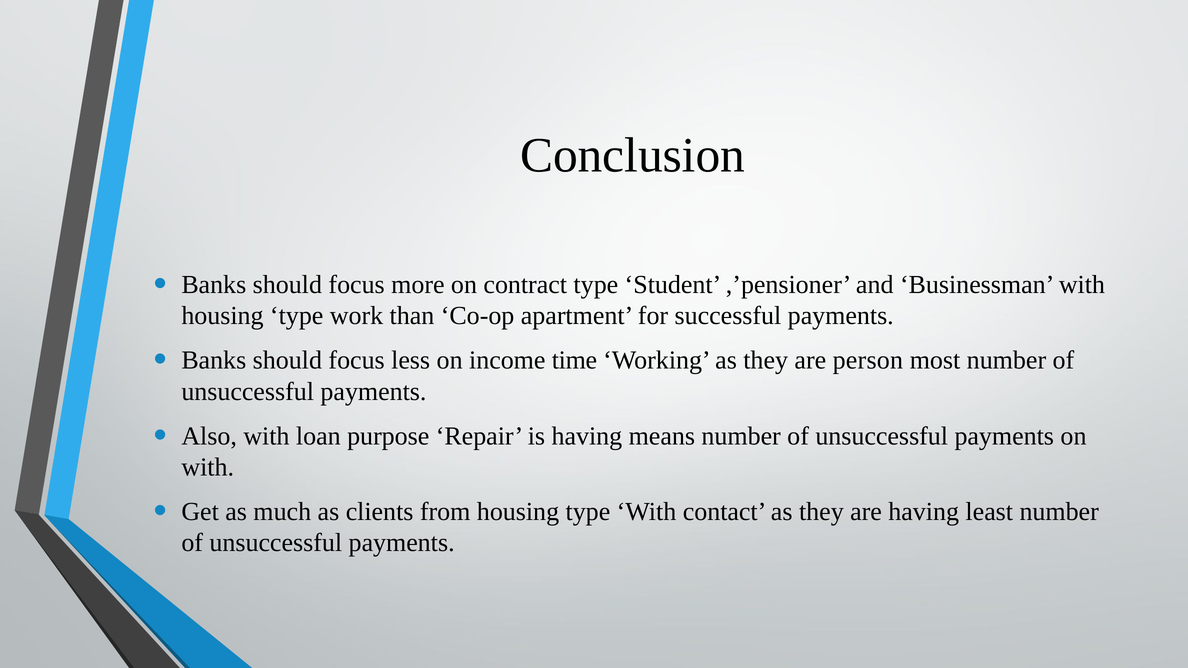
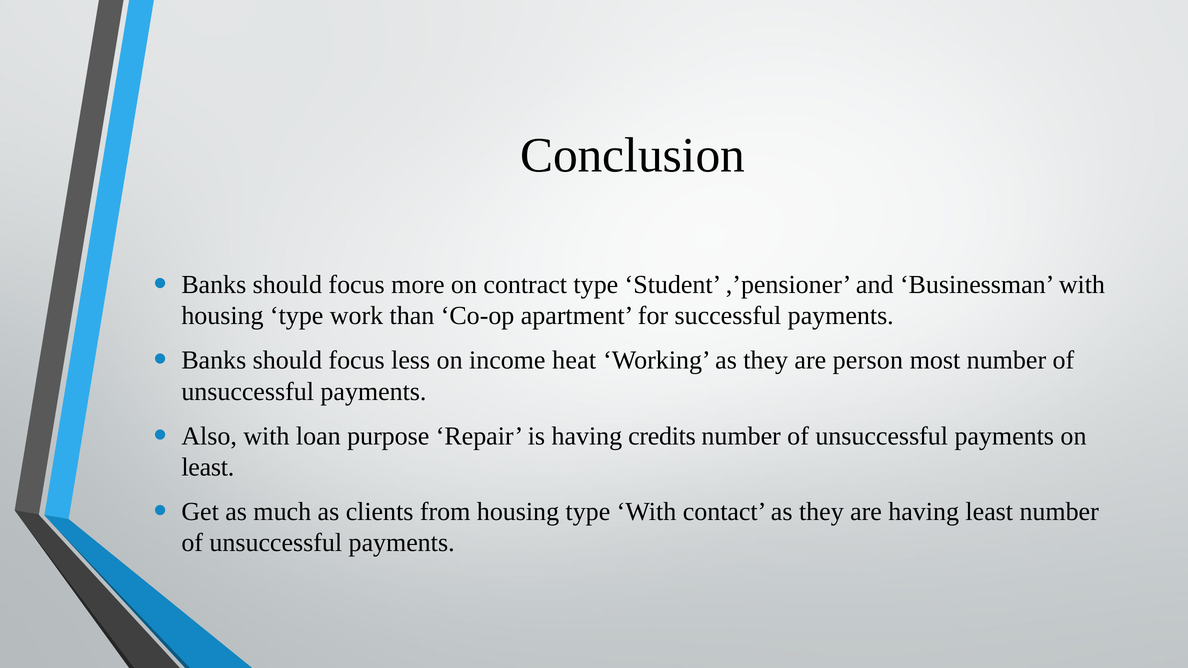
time: time -> heat (574, 360)
means: means -> credits (662, 436)
with: with -> least (208, 467)
